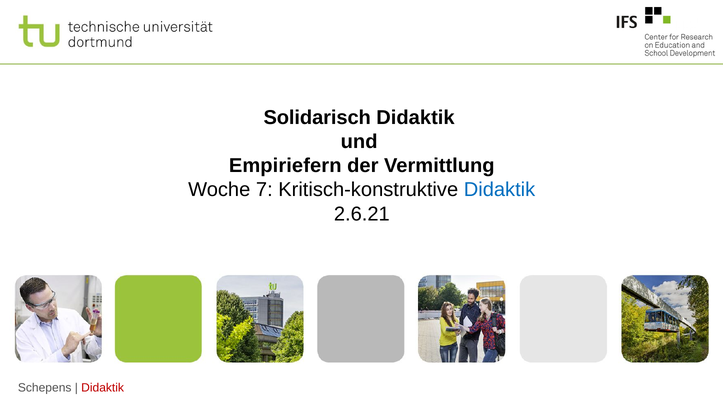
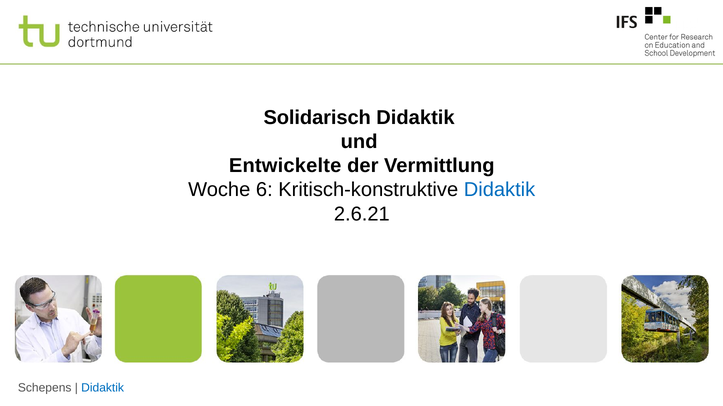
Empiriefern: Empiriefern -> Entwickelte (285, 166)
7: 7 -> 6 (264, 190)
Didaktik colour: red -> blue (103, 388)
